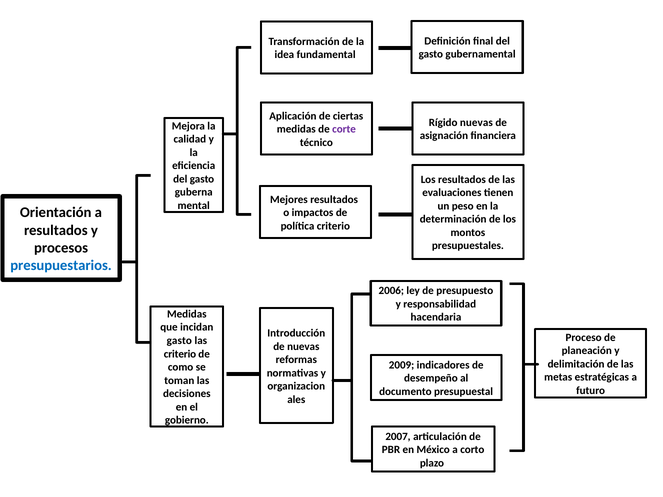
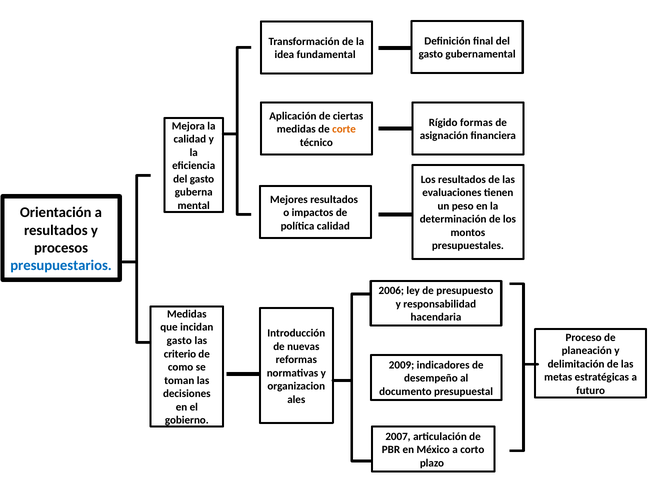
Rígido nuevas: nuevas -> formas (476, 123)
corte colour: purple -> orange (344, 129)
política criterio: criterio -> calidad (333, 226)
